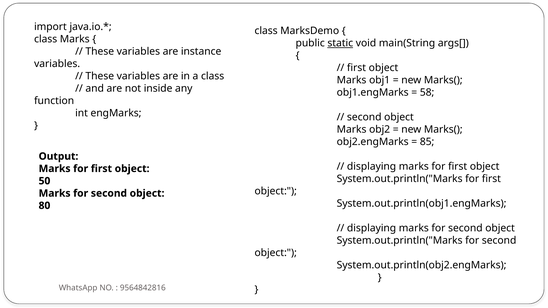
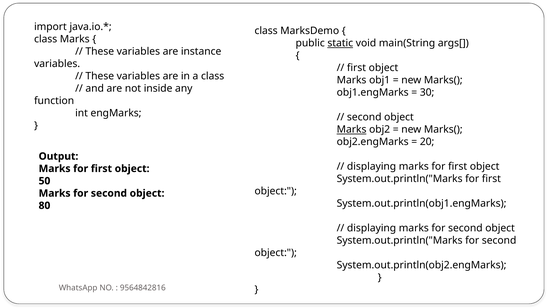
58: 58 -> 30 (427, 93)
Marks underline: none -> present (352, 130)
85: 85 -> 20 (427, 142)
